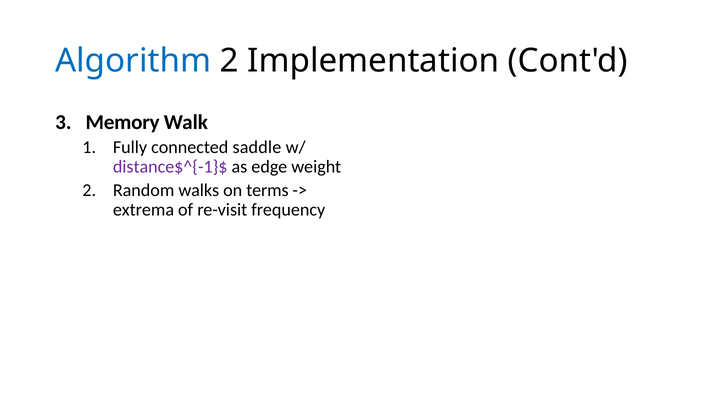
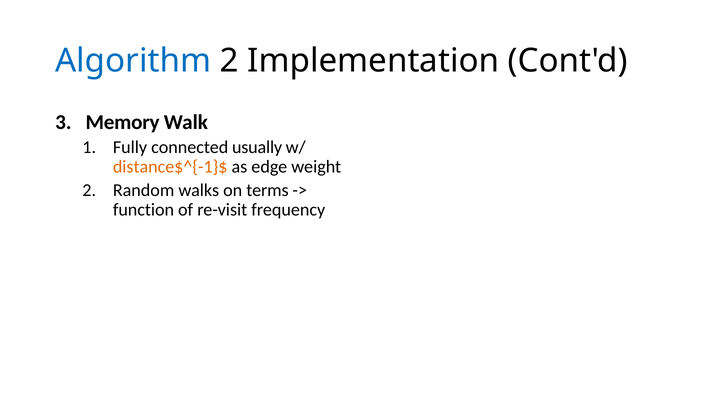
saddle: saddle -> usually (257, 147)
distance$^{-1}$ colour: purple -> orange (170, 167)
extrema: extrema -> function (143, 210)
